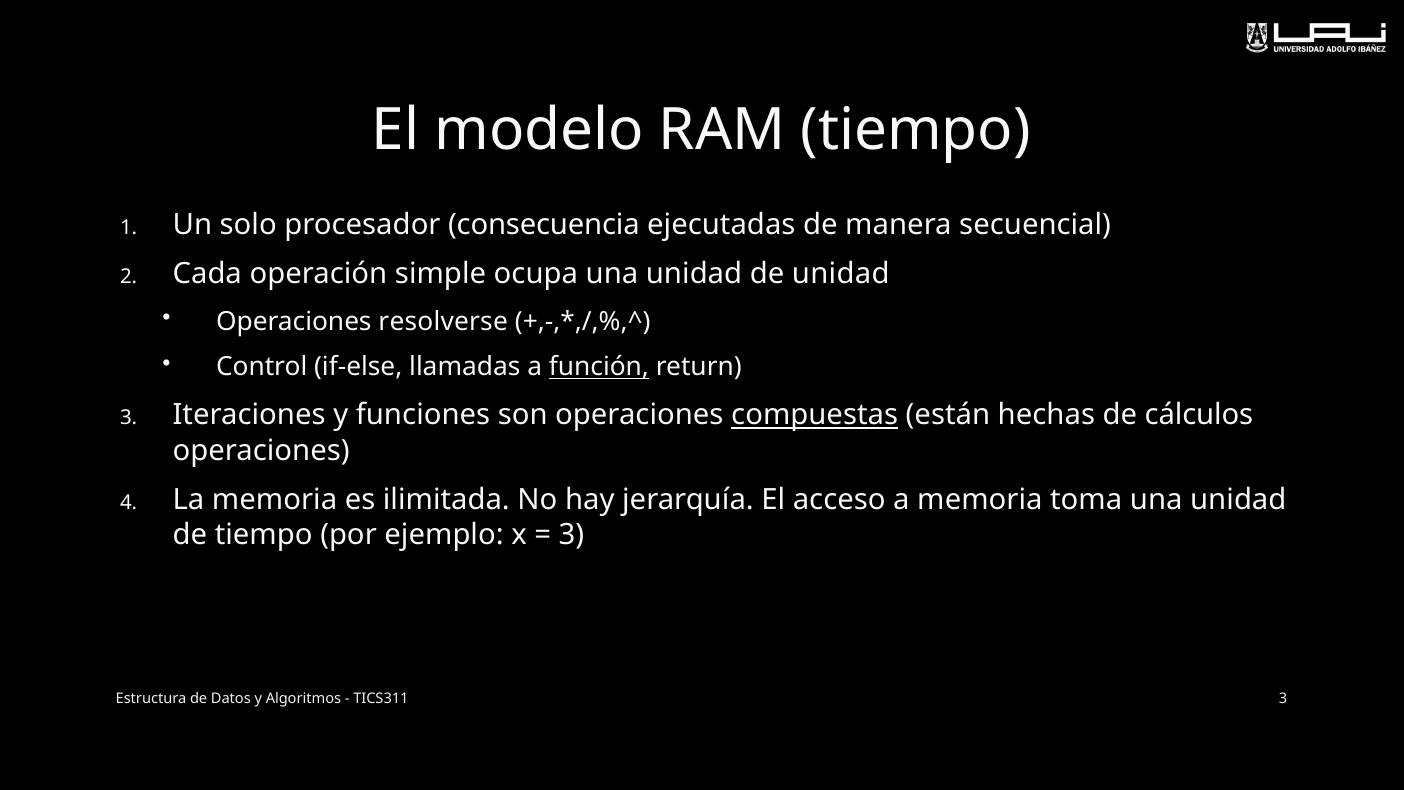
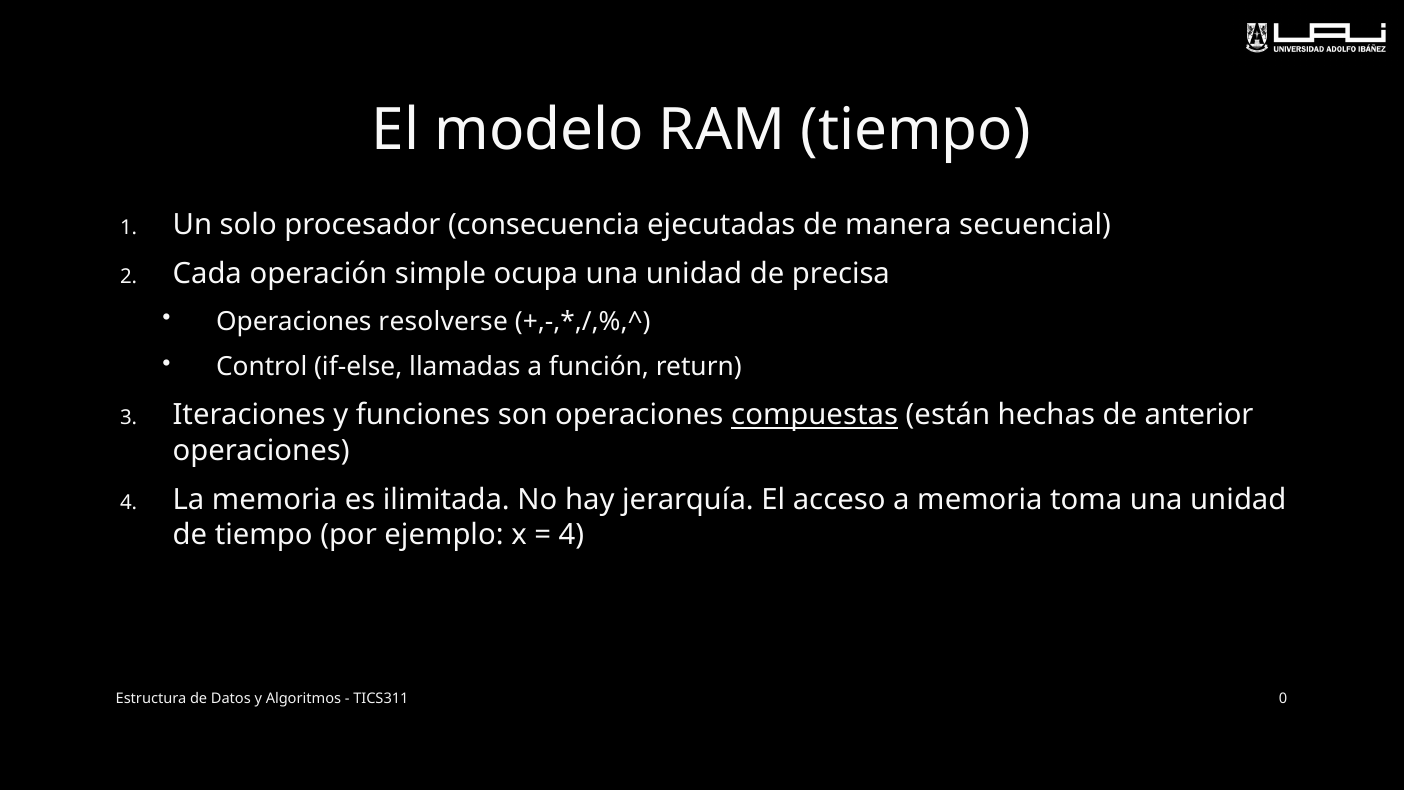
de unidad: unidad -> precisa (841, 274)
función underline: present -> none (599, 367)
cálculos: cálculos -> anterior (1199, 415)
3: 3 -> 4 (571, 535)
TICS311 3: 3 -> 0 (1283, 698)
